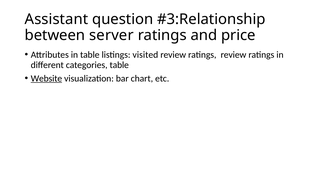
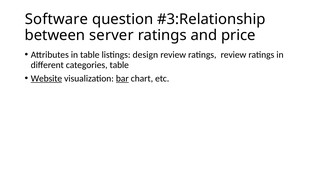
Assistant: Assistant -> Software (56, 19)
visited: visited -> design (145, 55)
bar underline: none -> present (122, 79)
